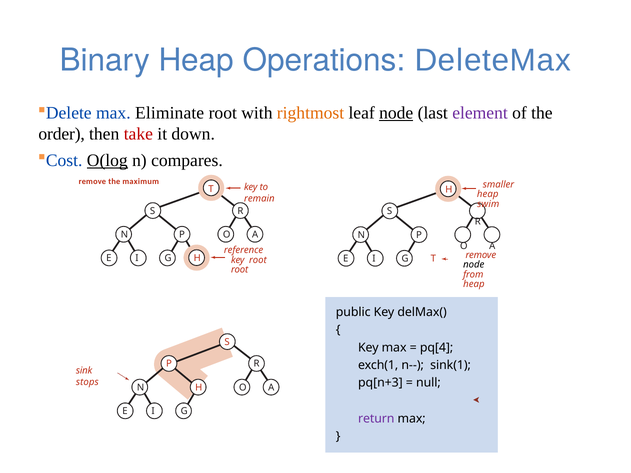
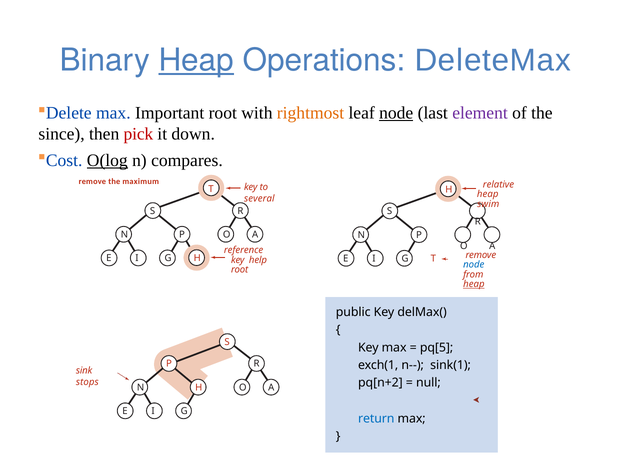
Heap underline: none -> present (196, 61)
Eliminate: Eliminate -> Important (170, 113)
order: order -> since (62, 134)
take: take -> pick (138, 134)
smaller: smaller -> relative (498, 185)
remain: remain -> several (259, 199)
key root: root -> help (258, 260)
node colour: black -> blue (474, 265)
heap underline: none -> present (474, 284)
pq[4: pq[4 -> pq[5 (437, 348)
pq[n+3: pq[n+3 -> pq[n+2 (380, 383)
return colour: purple -> blue (376, 419)
